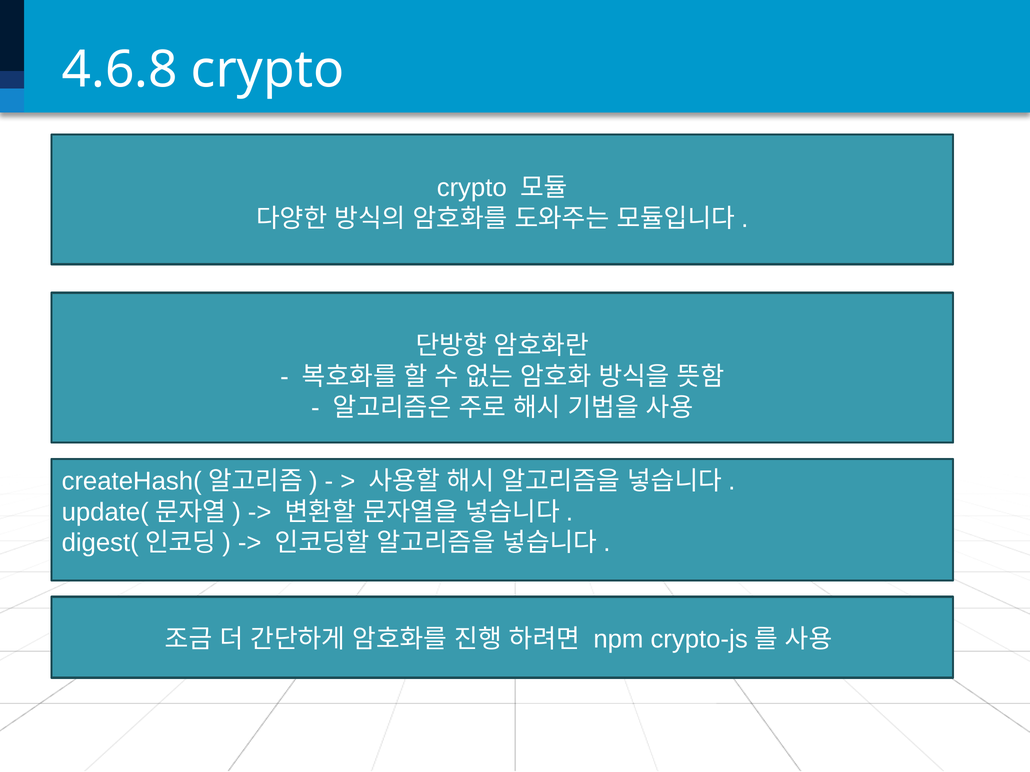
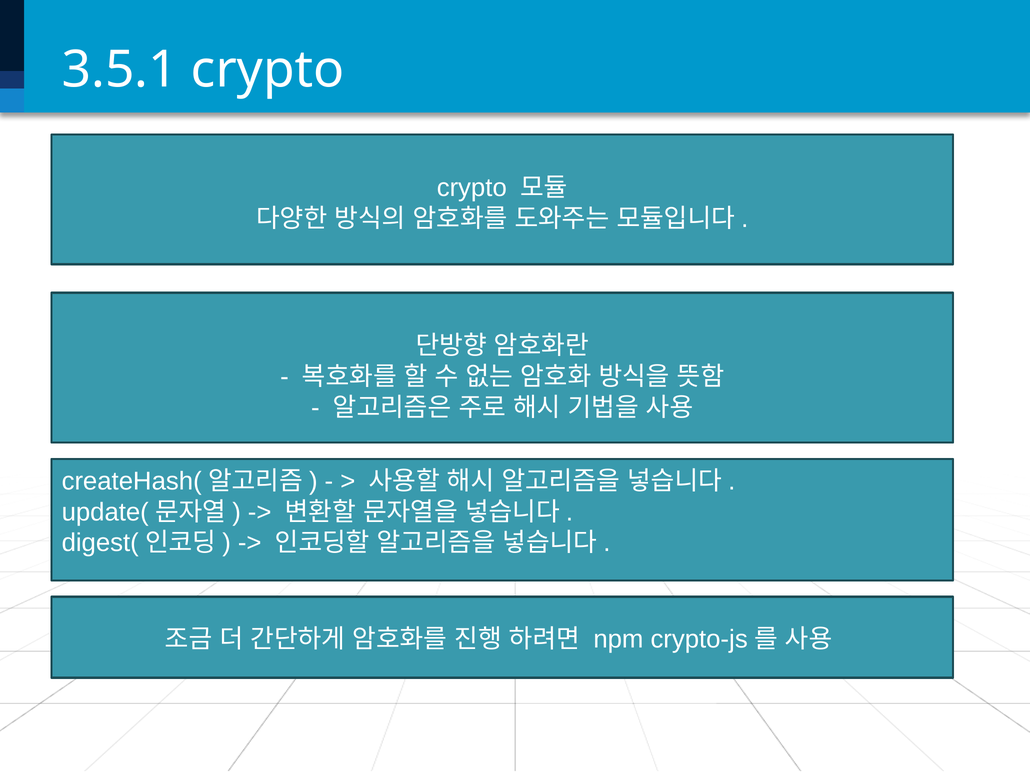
4.6.8: 4.6.8 -> 3.5.1 (120, 70)
